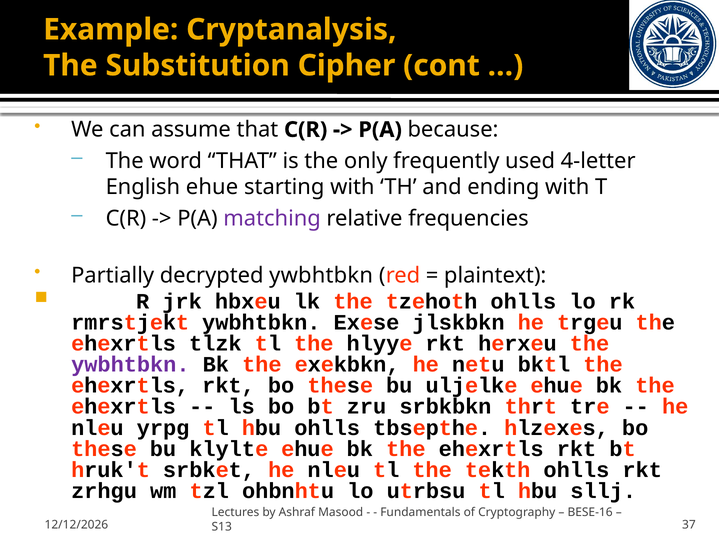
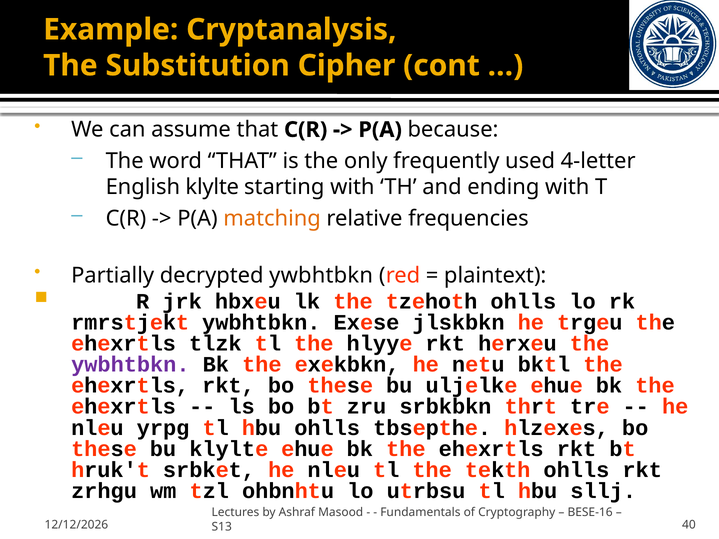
English ehue: ehue -> klylte (212, 187)
matching colour: purple -> orange (272, 218)
37: 37 -> 40 (689, 525)
